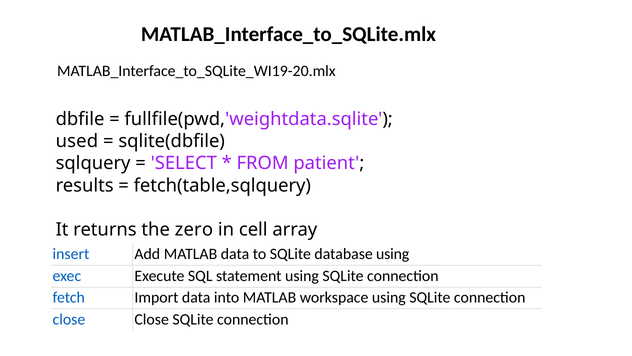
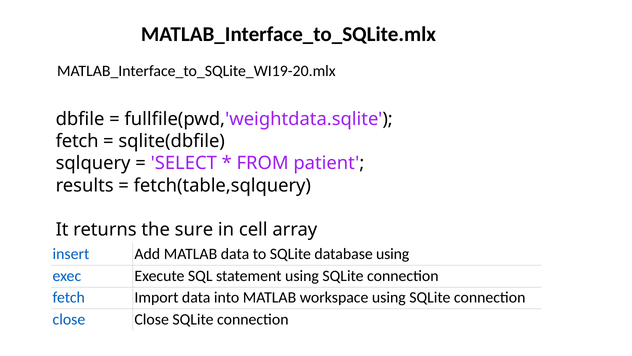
used: used -> fetch (77, 141)
zero: zero -> sure (194, 229)
